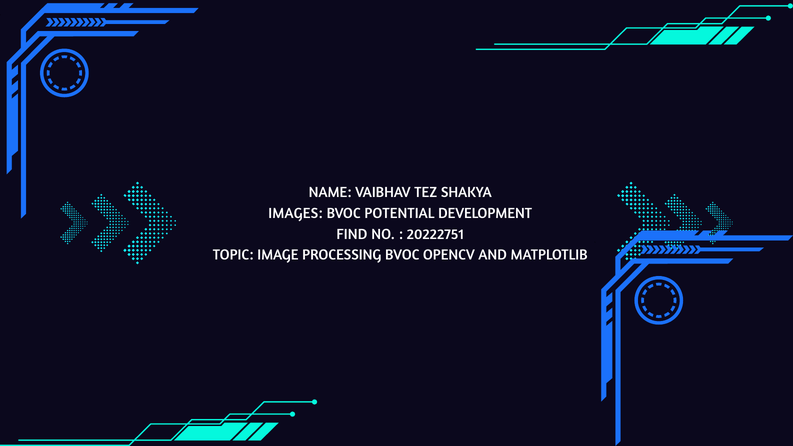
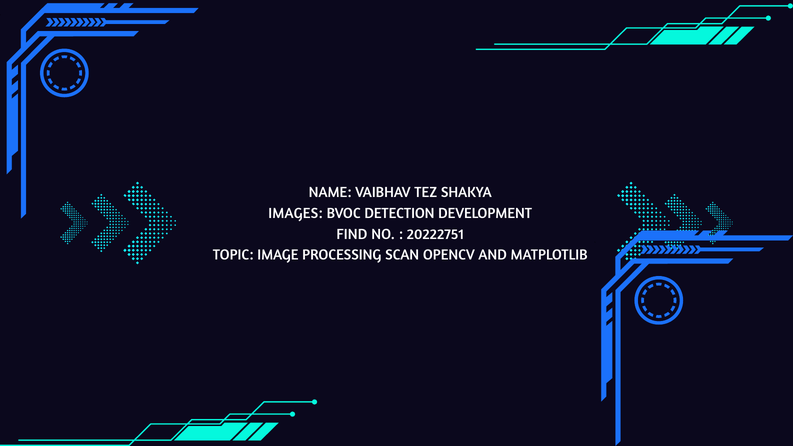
POTENTIAL: POTENTIAL -> DETECTION (399, 213)
PROCESSING BVOC: BVOC -> SCAN (402, 255)
